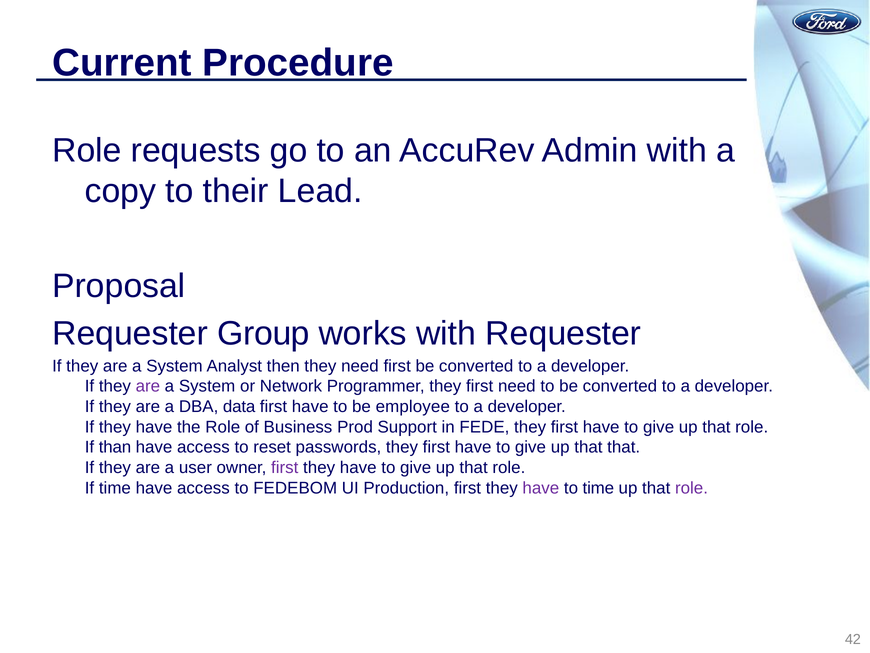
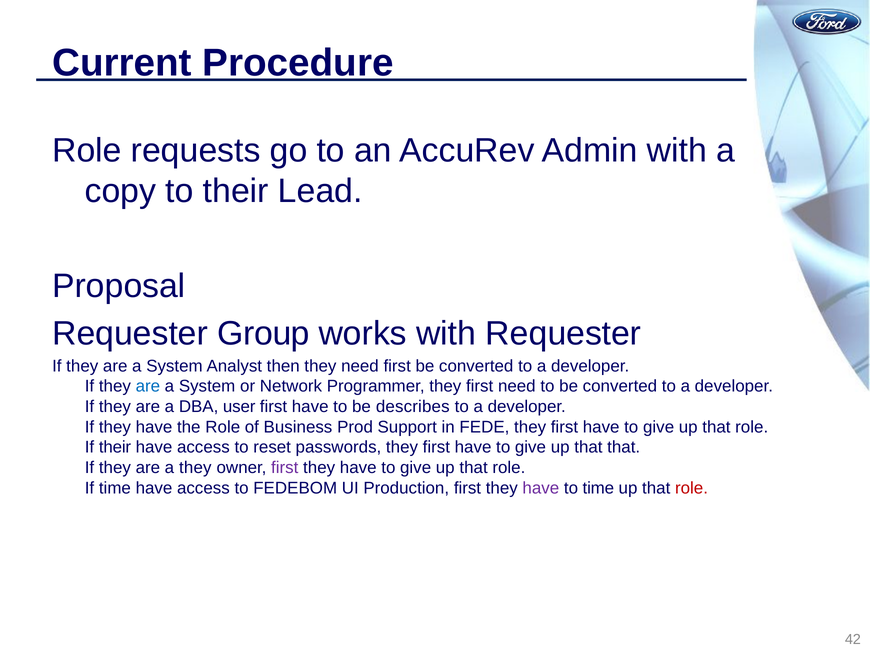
are colour: purple -> blue (148, 386)
data: data -> user (239, 406)
employee: employee -> describes (413, 406)
If than: than -> their (115, 447)
a user: user -> they (195, 467)
role colour: purple -> red (691, 488)
